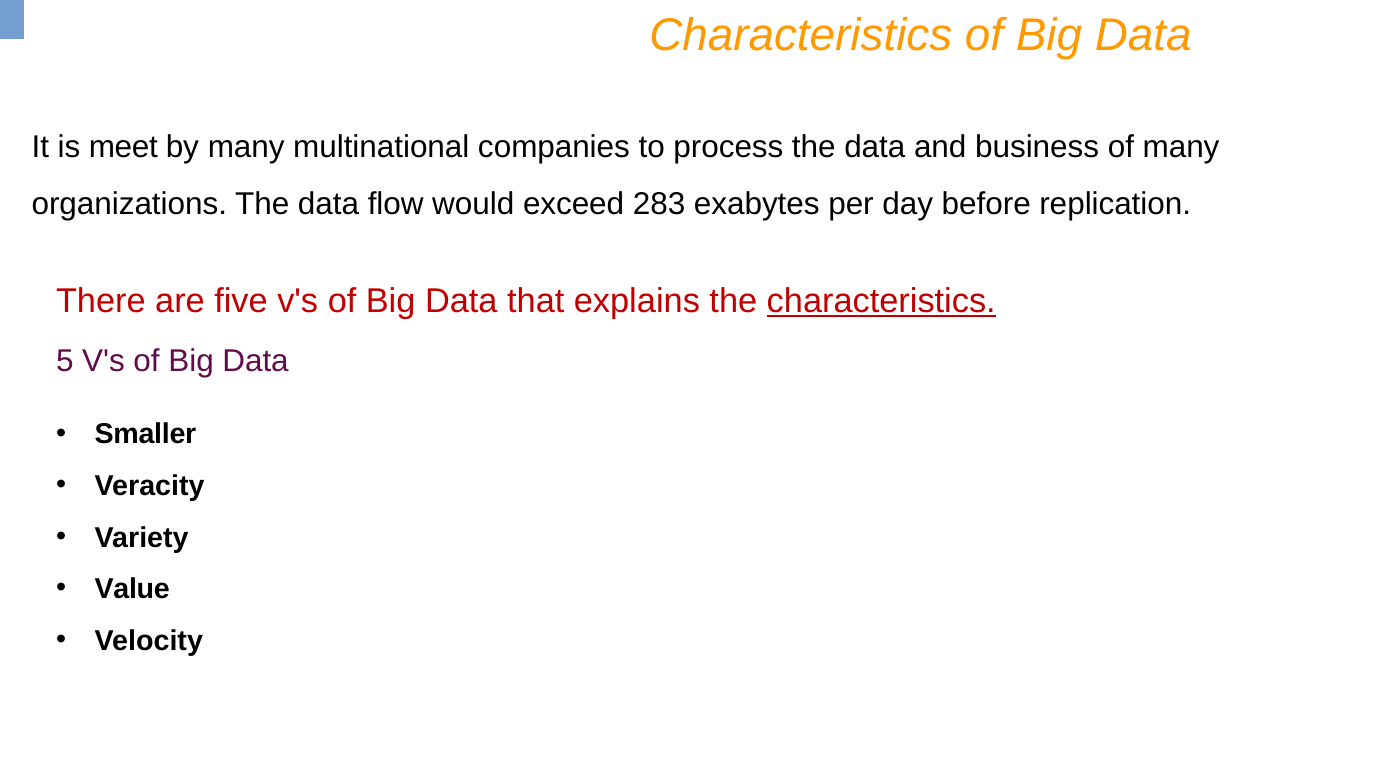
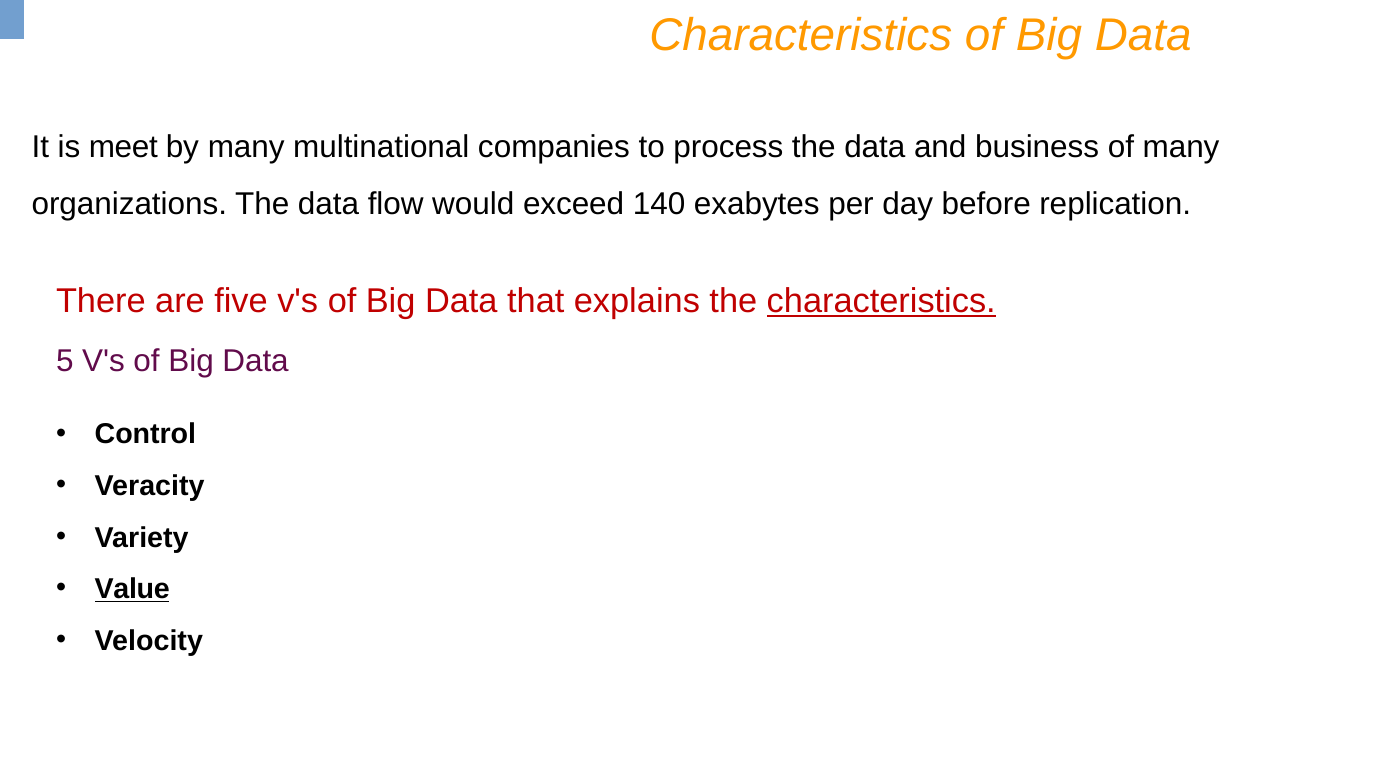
283: 283 -> 140 (659, 204)
Smaller: Smaller -> Control (145, 434)
Value underline: none -> present (132, 589)
